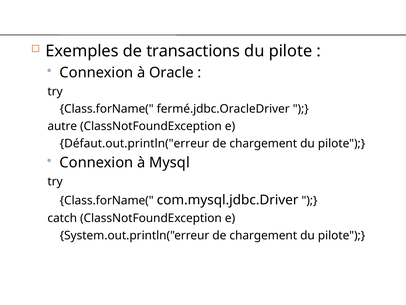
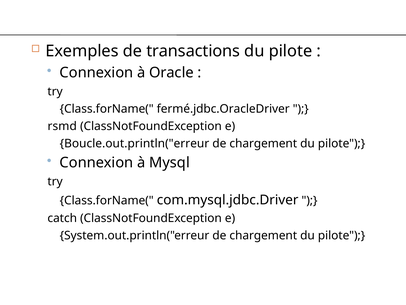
autre: autre -> rsmd (62, 126)
Défaut.out.println("erreur: Défaut.out.println("erreur -> Boucle.out.println("erreur (134, 143)
